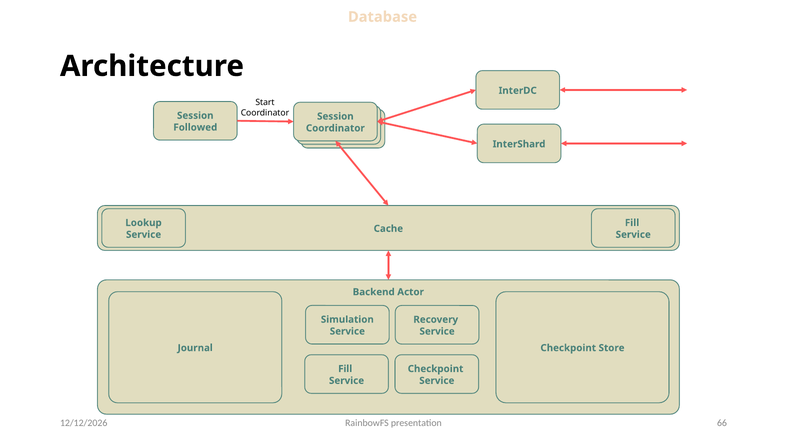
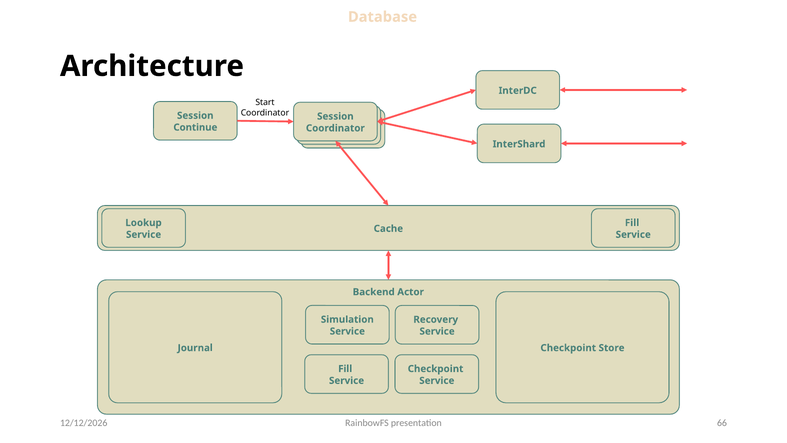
Followed: Followed -> Continue (195, 127)
